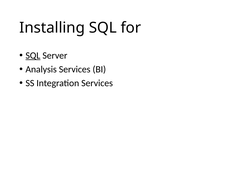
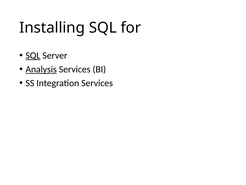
Analysis underline: none -> present (41, 69)
